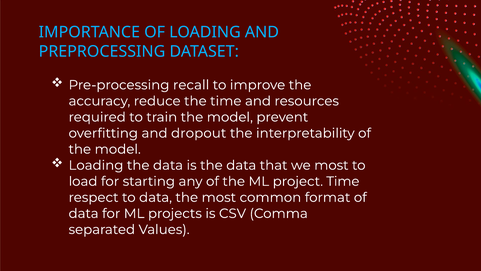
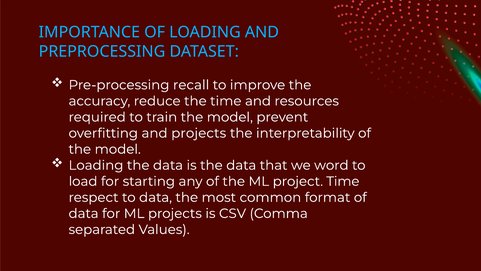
and dropout: dropout -> projects (199, 133)
we most: most -> word (331, 165)
